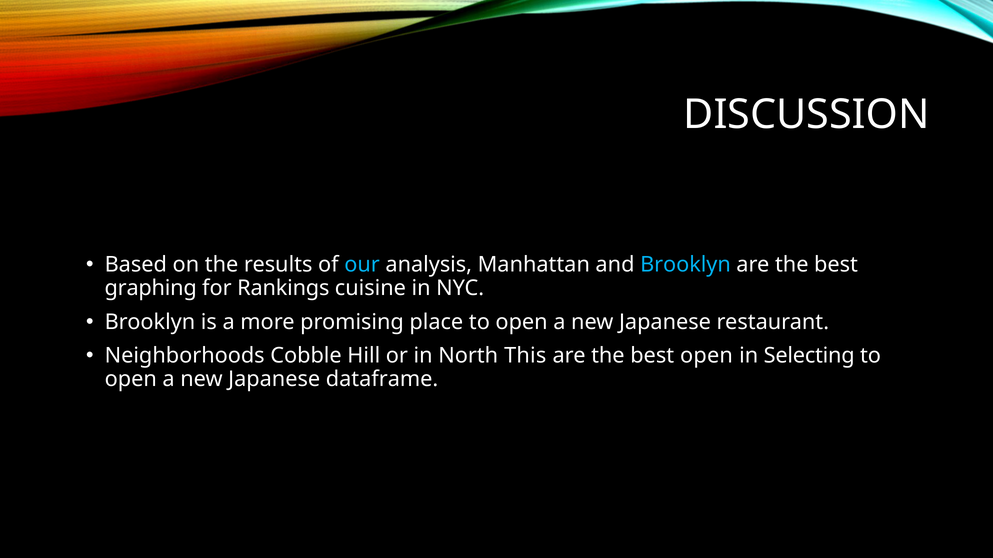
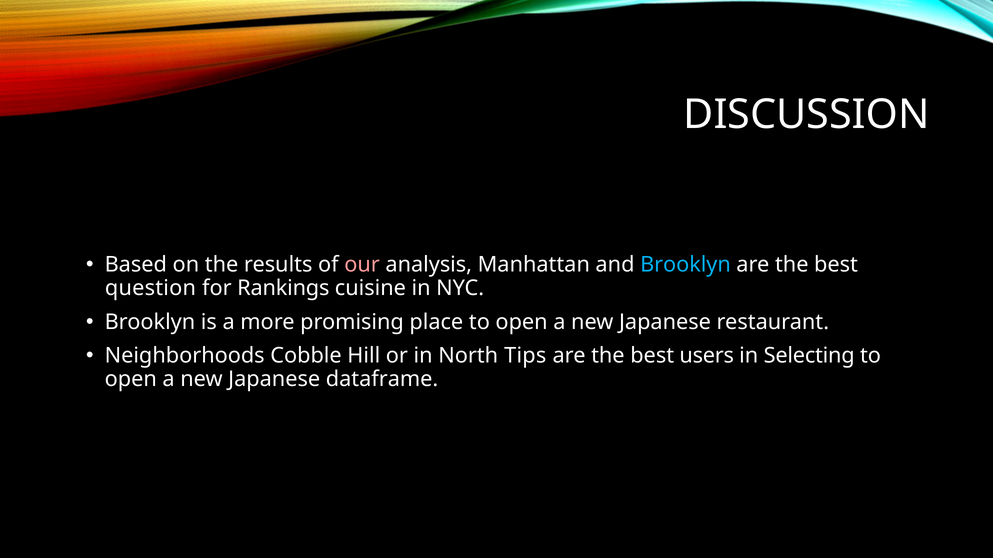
our colour: light blue -> pink (362, 265)
graphing: graphing -> question (150, 289)
This: This -> Tips (525, 356)
best open: open -> users (707, 356)
